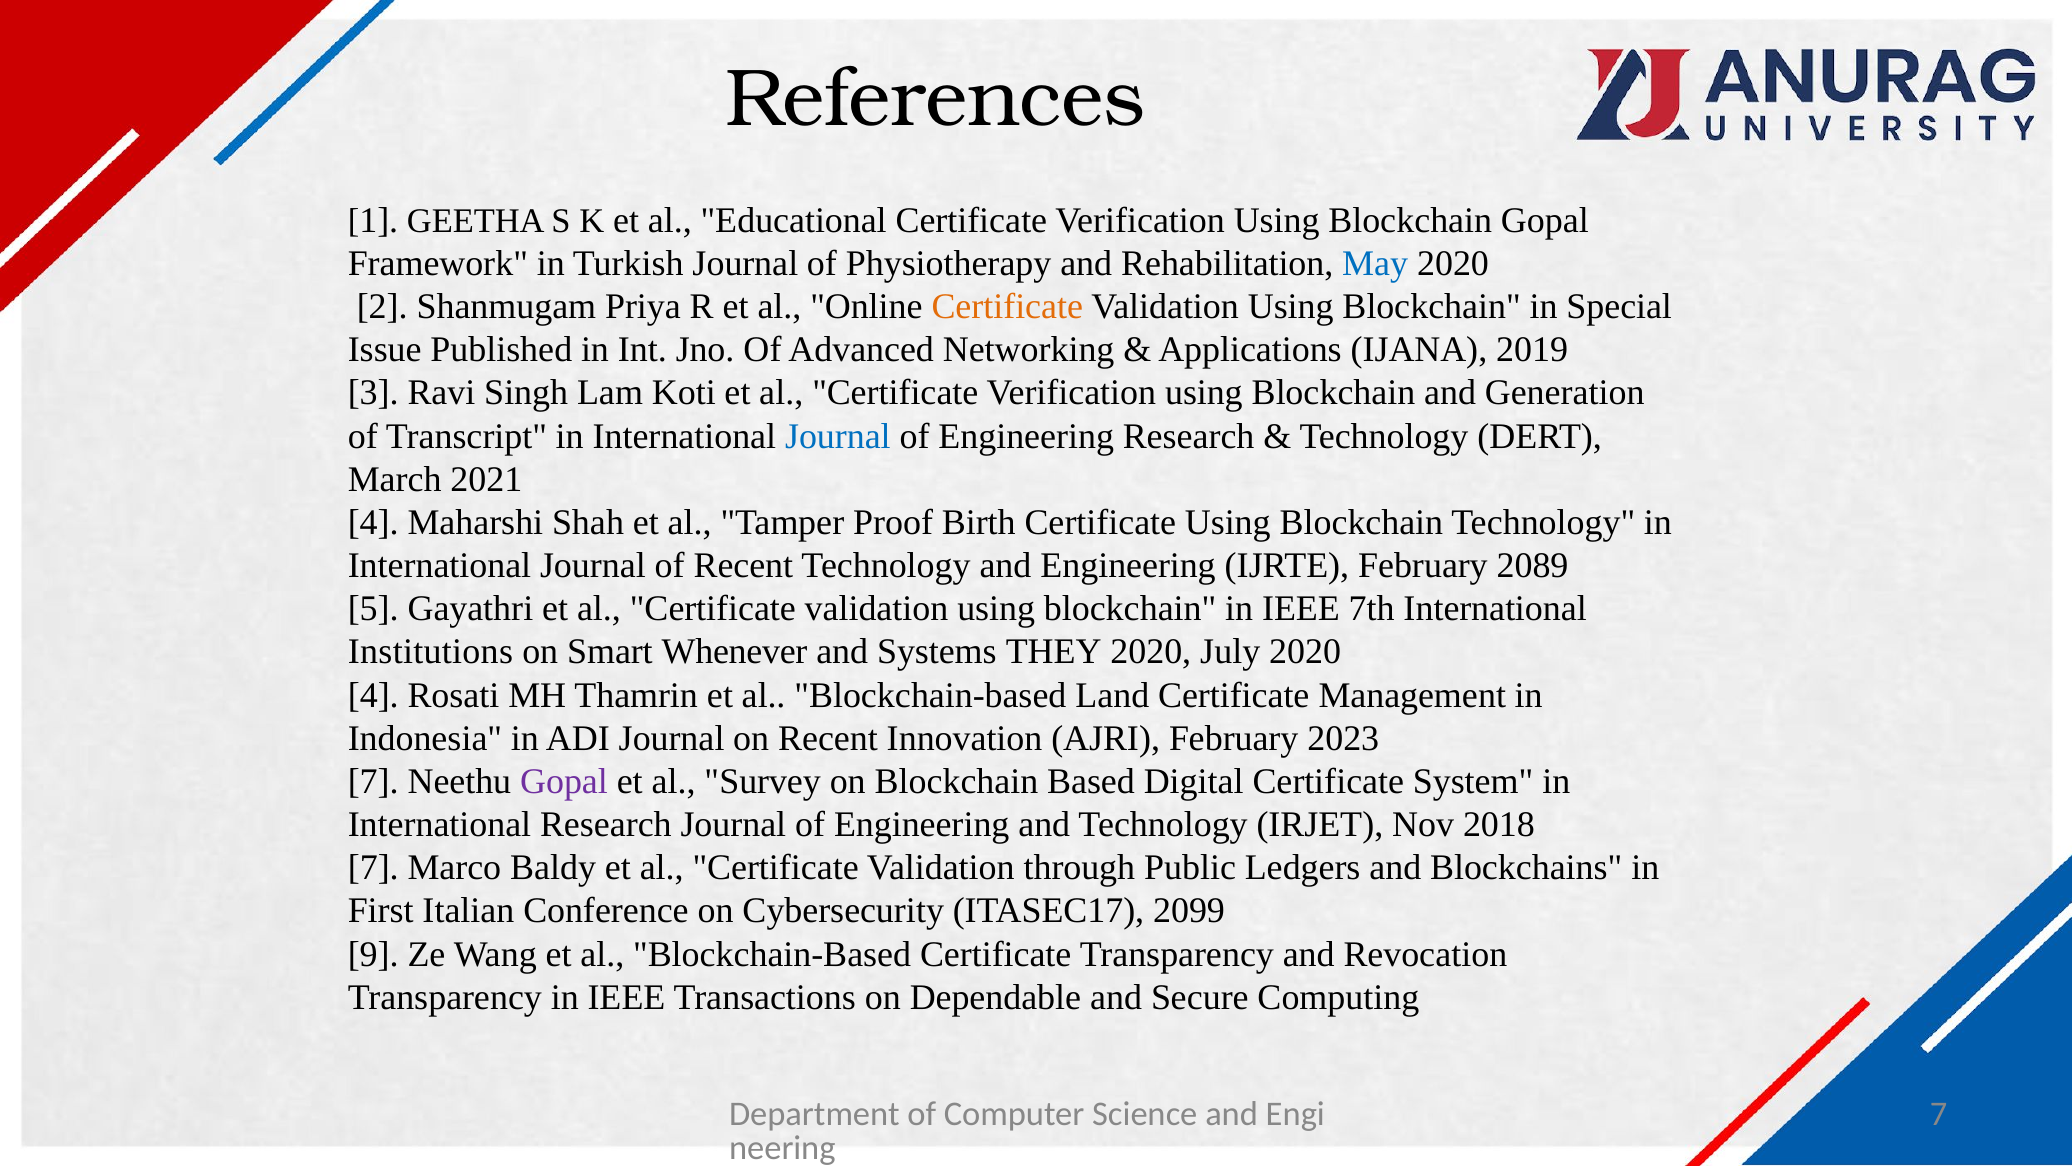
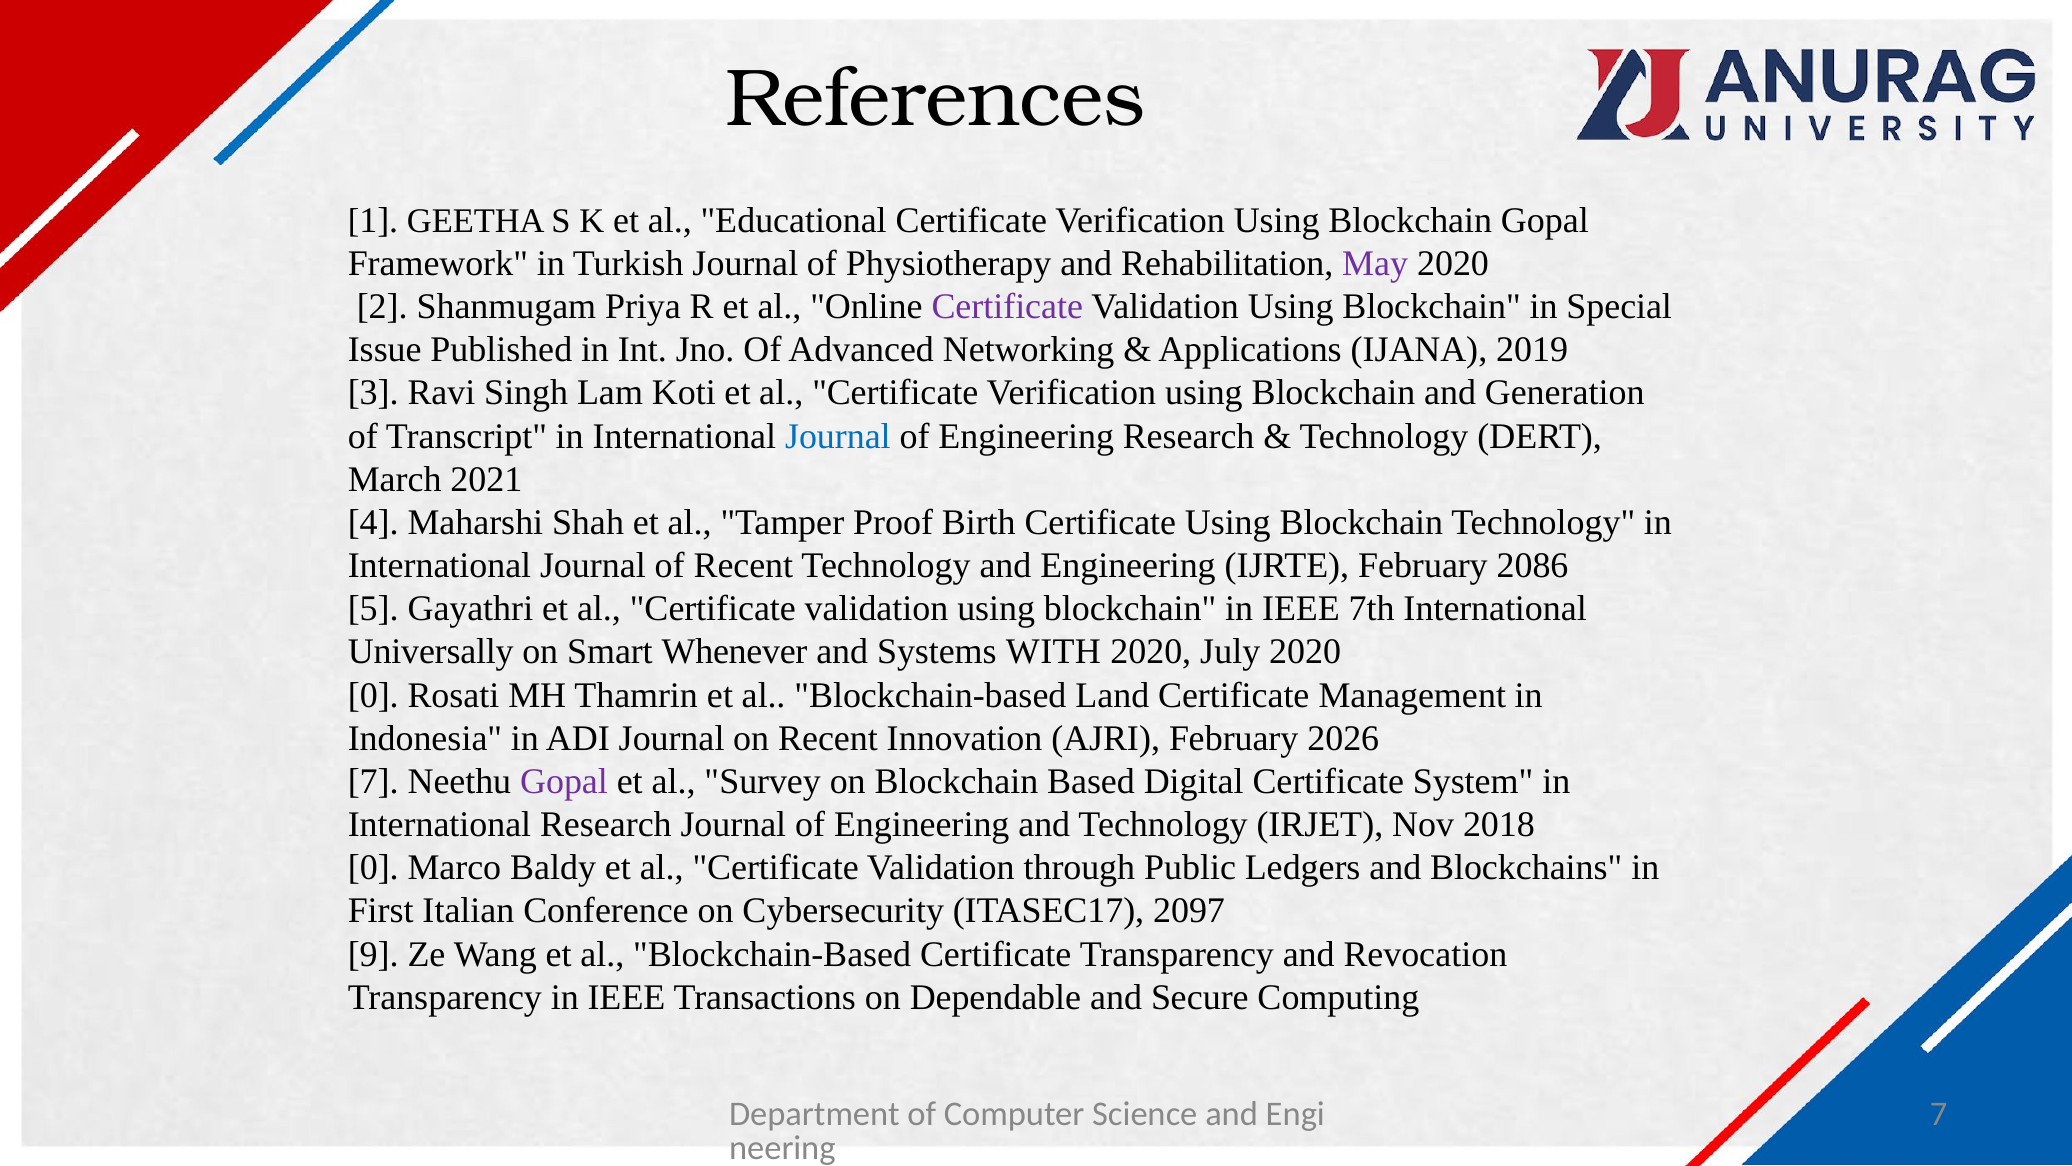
May colour: blue -> purple (1375, 263)
Certificate colour: orange -> purple (1007, 307)
2089: 2089 -> 2086 (1533, 565)
Institutions: Institutions -> Universally (431, 652)
THEY: THEY -> WITH (1053, 652)
4: 4 -> 0 (373, 695)
2023: 2023 -> 2026 (1343, 738)
7: 7 -> 0 (373, 868)
2099: 2099 -> 2097 (1189, 911)
